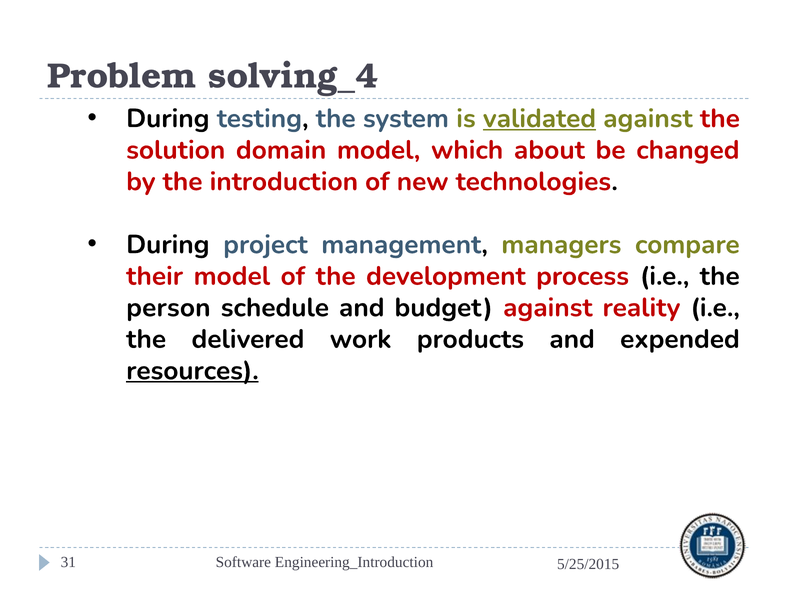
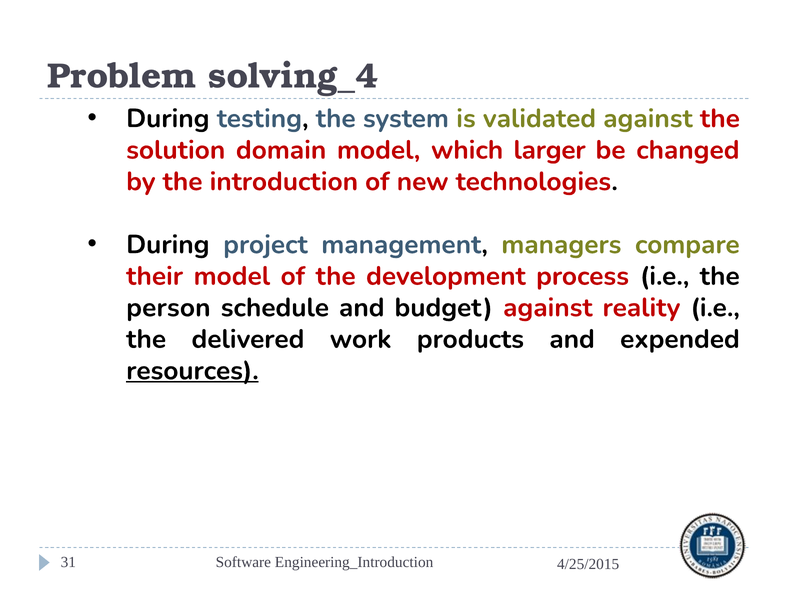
validated underline: present -> none (539, 118)
about: about -> larger (550, 150)
5/25/2015: 5/25/2015 -> 4/25/2015 (588, 564)
